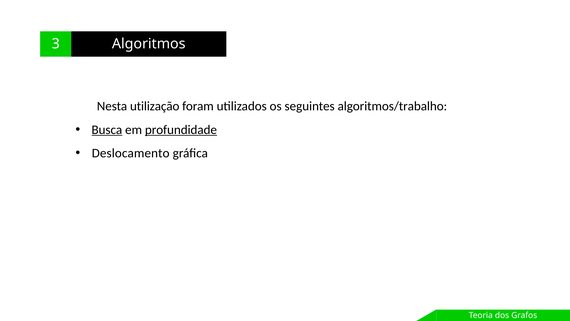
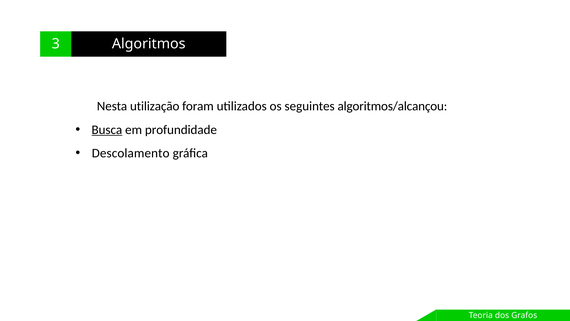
algoritmos/trabalho: algoritmos/trabalho -> algoritmos/alcançou (392, 106)
profundidade underline: present -> none (181, 130)
Deslocamento: Deslocamento -> Descolamento (131, 153)
